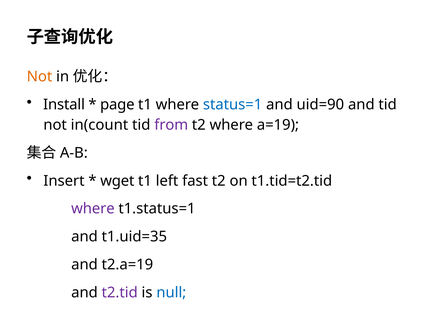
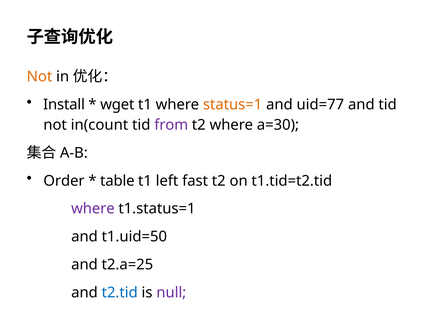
page: page -> wget (117, 104)
status=1 colour: blue -> orange (233, 104)
uid=90: uid=90 -> uid=77 (320, 104)
a=19: a=19 -> a=30 (278, 125)
Insert: Insert -> Order (64, 181)
wget: wget -> table (117, 181)
t1.uid=35: t1.uid=35 -> t1.uid=50 (134, 236)
t2.a=19: t2.a=19 -> t2.a=25 (127, 264)
t2.tid colour: purple -> blue (120, 292)
null colour: blue -> purple (171, 292)
